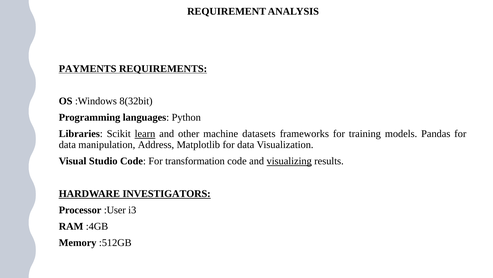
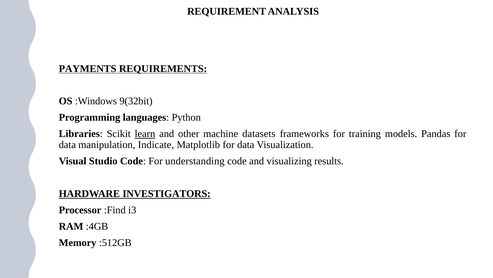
8(32bit: 8(32bit -> 9(32bit (136, 101)
Address: Address -> Indicate (156, 145)
transformation: transformation -> understanding (195, 161)
visualizing underline: present -> none (289, 161)
:User: :User -> :Find (115, 210)
